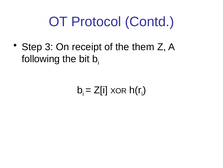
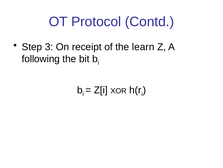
them: them -> learn (143, 47)
